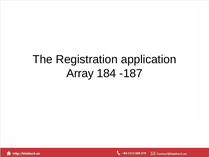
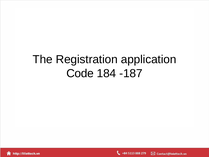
Array: Array -> Code (80, 73)
